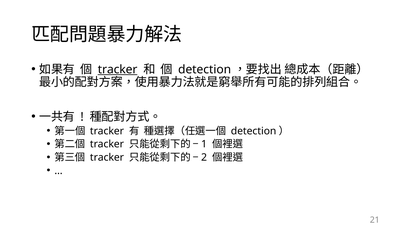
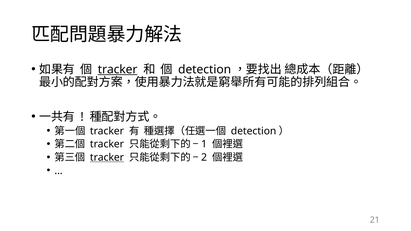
tracker underline: none -> present (107, 158)
